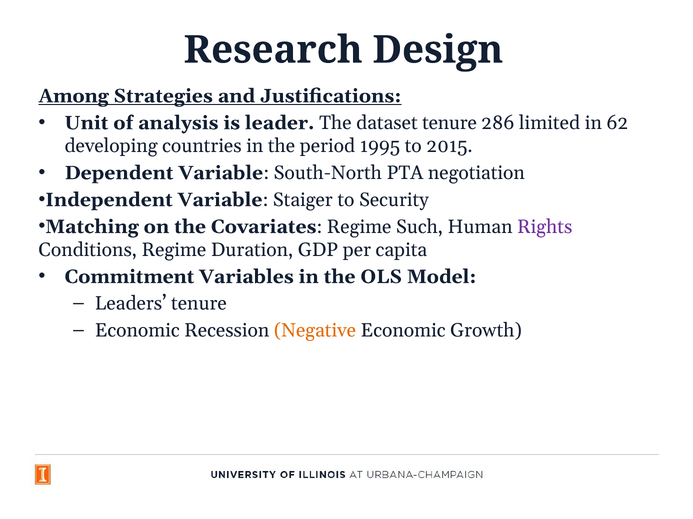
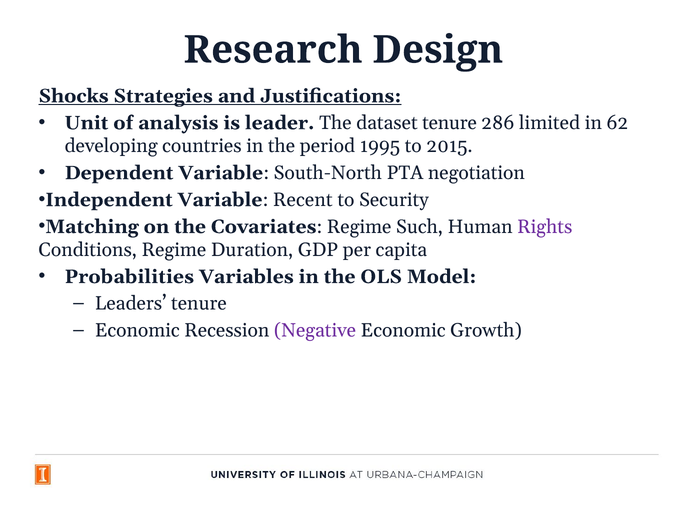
Among: Among -> Shocks (74, 96)
Staiger: Staiger -> Recent (303, 200)
Commitment: Commitment -> Probabilities (129, 277)
Negative colour: orange -> purple (315, 331)
